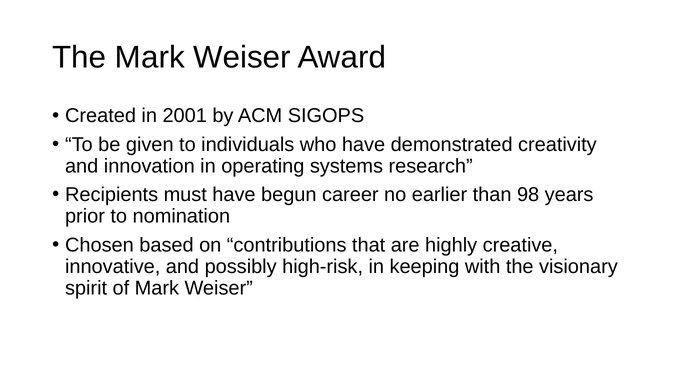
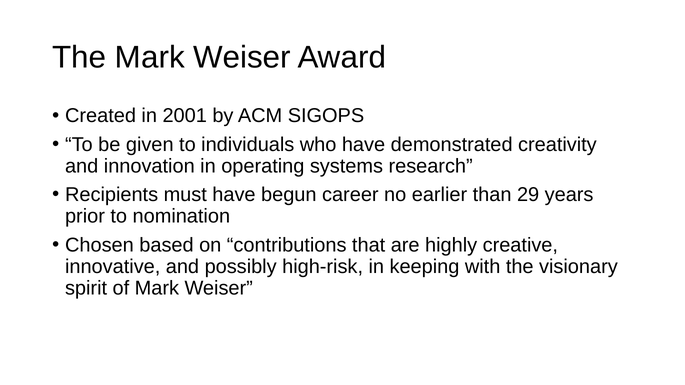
98: 98 -> 29 (528, 195)
